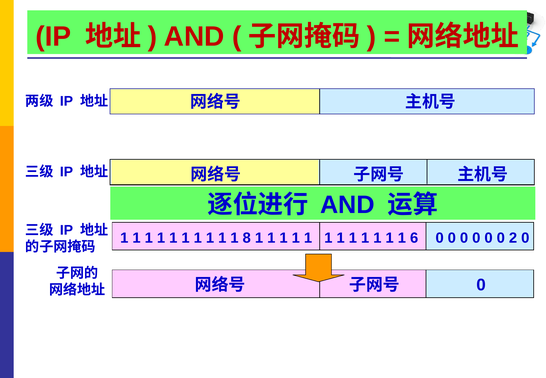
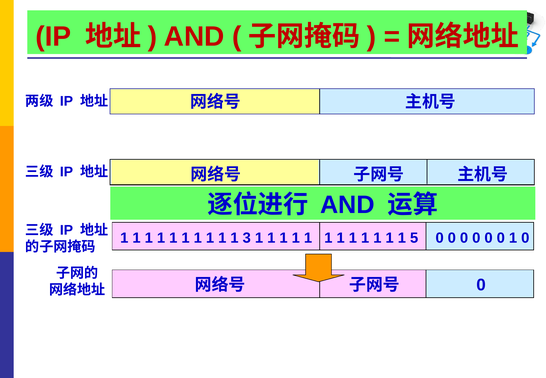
8: 8 -> 3 (247, 238)
6: 6 -> 5 (414, 238)
0 2: 2 -> 1 (513, 238)
